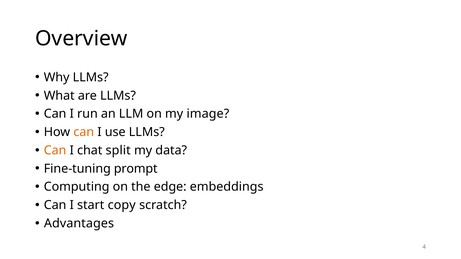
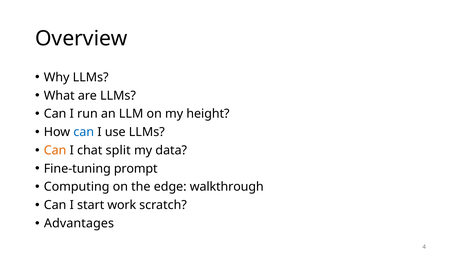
image: image -> height (208, 114)
can colour: orange -> blue (84, 132)
embeddings: embeddings -> walkthrough (227, 187)
copy: copy -> work (122, 205)
